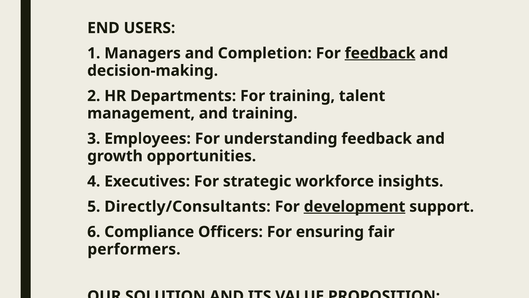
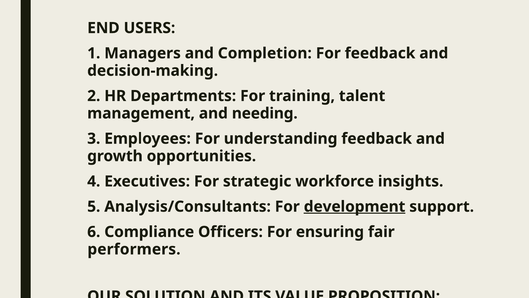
feedback underline: present -> none (380, 53)
and training: training -> needing (265, 113)
Directly/Consultants: Directly/Consultants -> Analysis/Consultants (188, 206)
